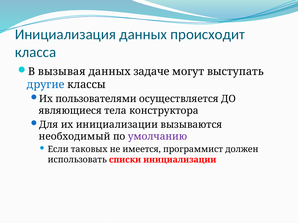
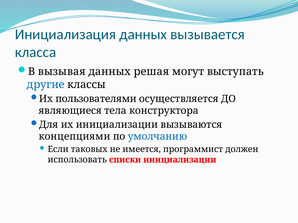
происходит: происходит -> вызывается (208, 34)
задаче: задаче -> решая (151, 72)
необходимый: необходимый -> концепциями (75, 137)
умолчанию colour: purple -> blue (158, 137)
